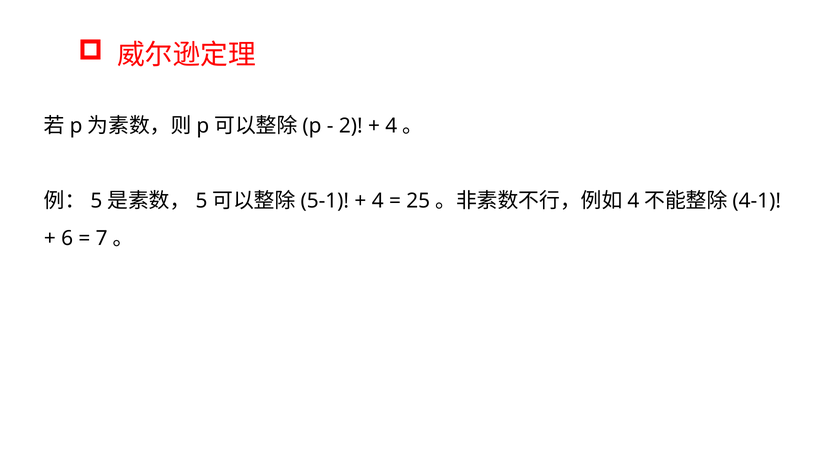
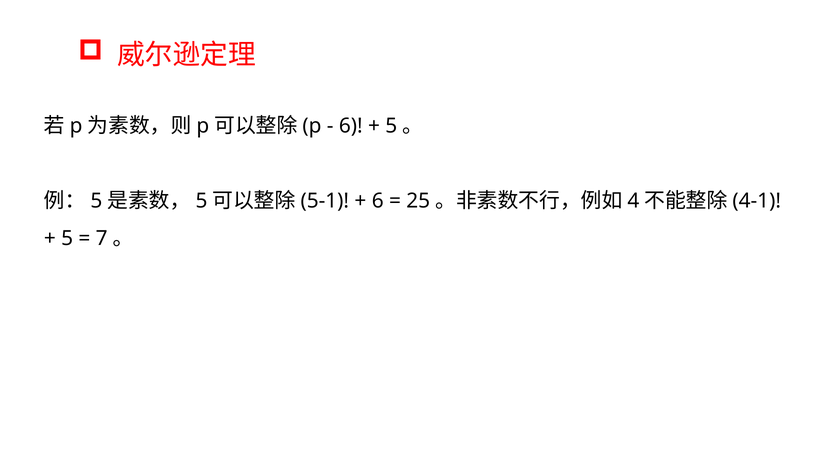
2: 2 -> 6 (351, 126)
4: 4 -> 5 (391, 126)
4: 4 -> 6 (378, 201)
6: 6 -> 5 (67, 238)
